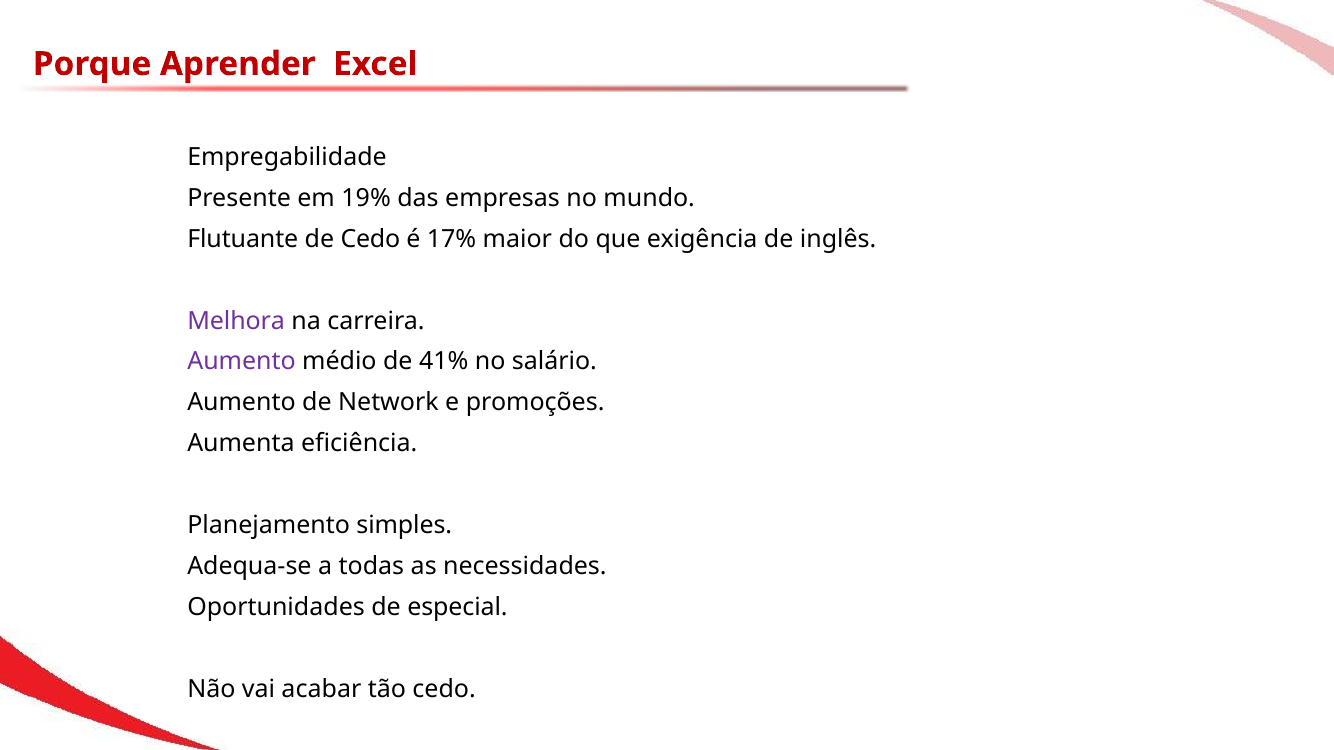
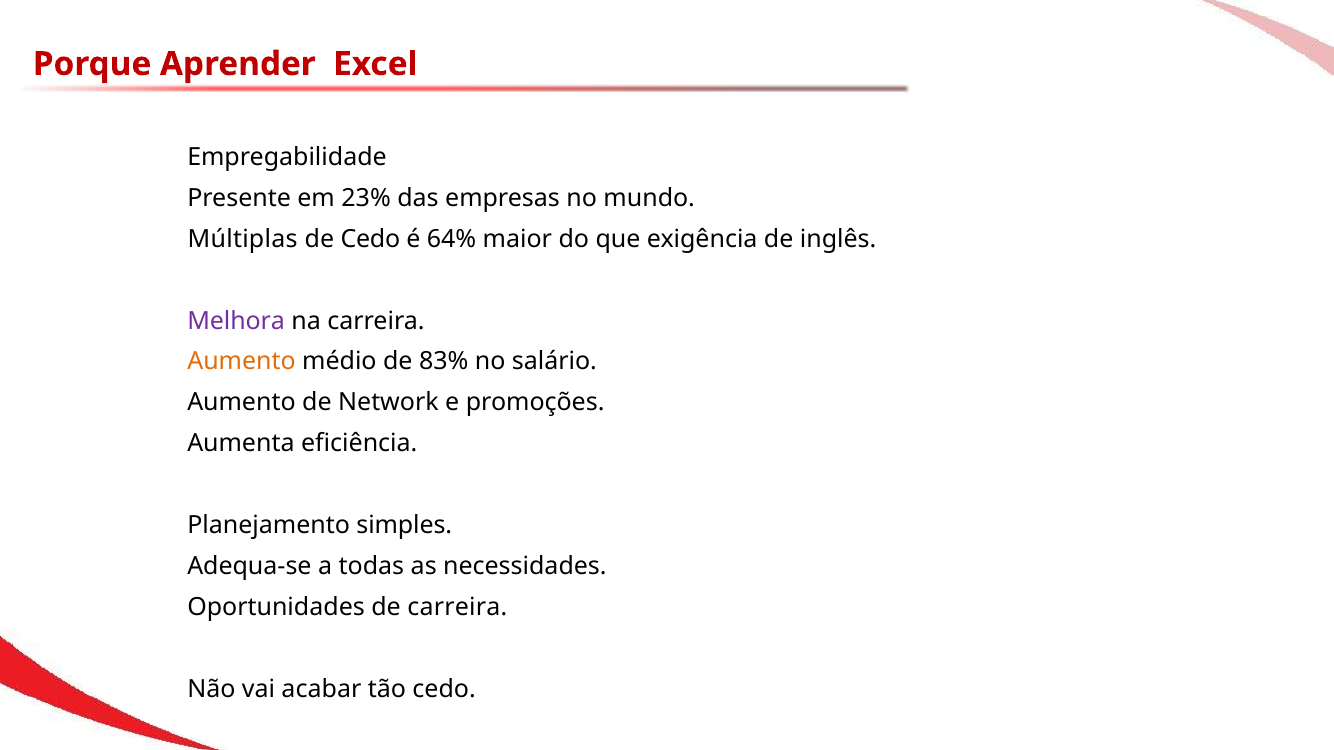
19%: 19% -> 23% (366, 198)
Flutuante: Flutuante -> Múltiplas (243, 239)
17%: 17% -> 64% (452, 239)
Aumento colour: purple -> orange (242, 362)
41%: 41% -> 83% (444, 362)
de especial: especial -> carreira (457, 607)
